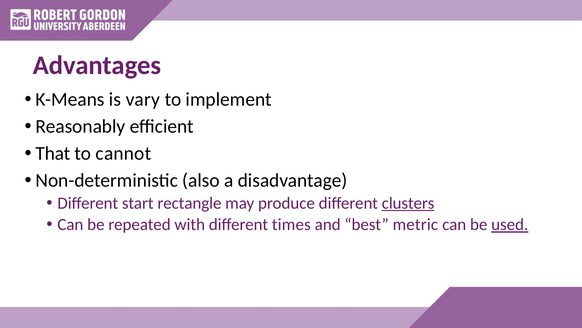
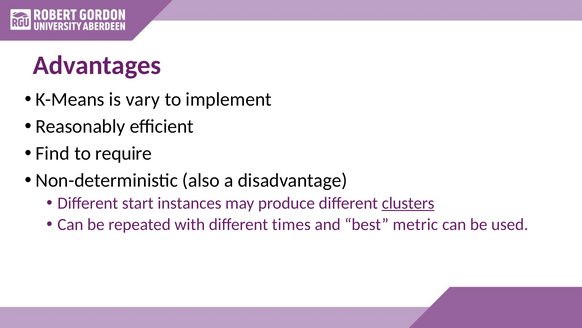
That: That -> Find (53, 153)
cannot: cannot -> require (124, 153)
rectangle: rectangle -> instances (189, 203)
used underline: present -> none (510, 224)
